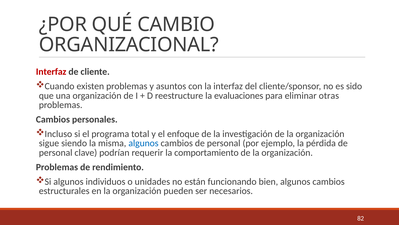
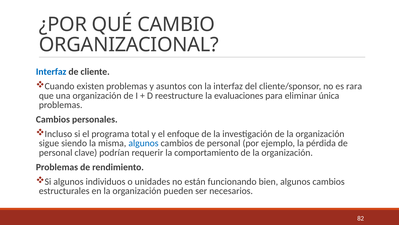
Interfaz colour: red -> blue (51, 72)
sido: sido -> rara (354, 86)
otras: otras -> única (329, 95)
